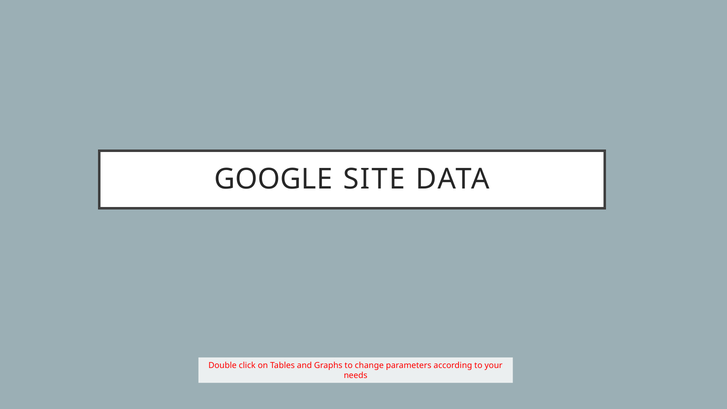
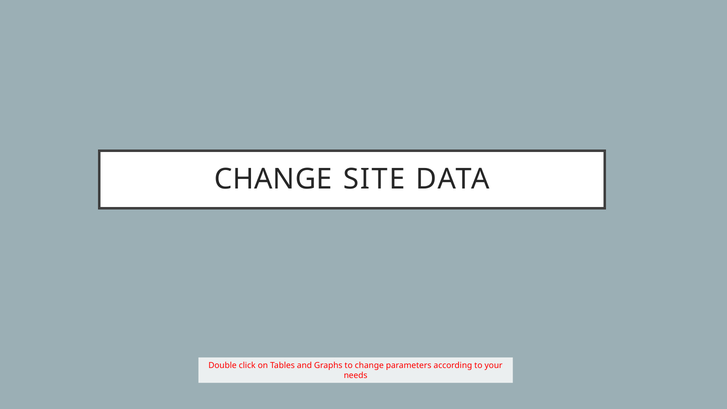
GOOGLE: GOOGLE -> CHANGE (273, 179)
